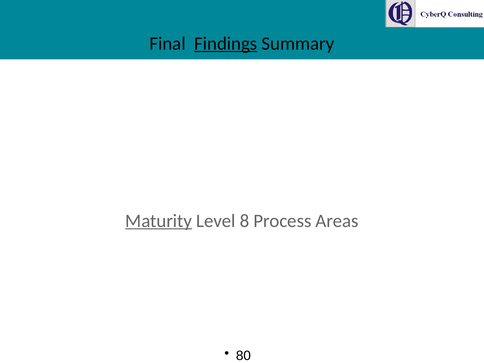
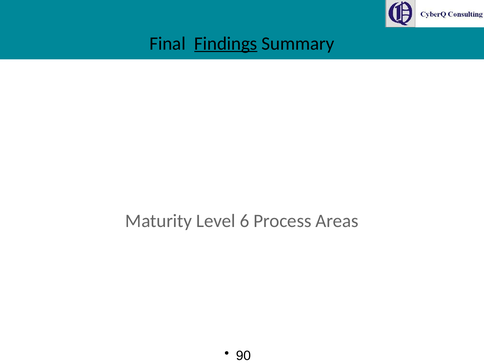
Maturity underline: present -> none (159, 221)
8: 8 -> 6 (244, 221)
80: 80 -> 90 (243, 355)
